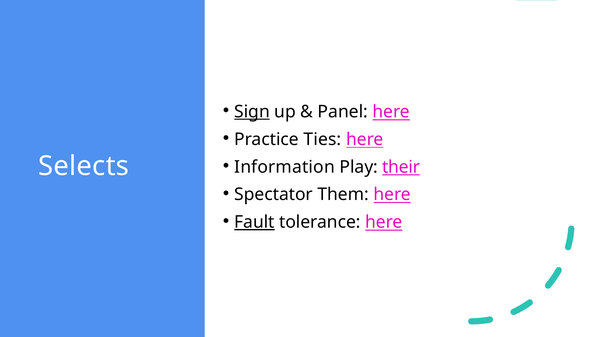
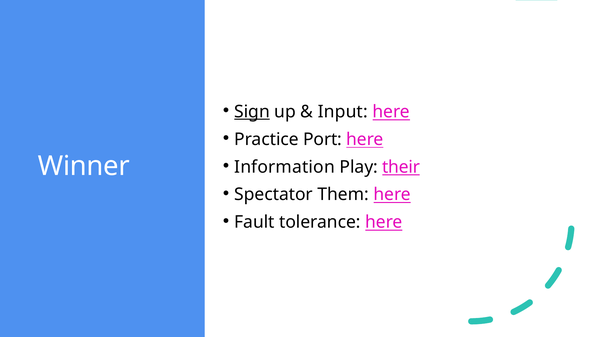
Panel: Panel -> Input (343, 112)
Ties: Ties -> Port (323, 139)
Selects: Selects -> Winner (84, 166)
Fault underline: present -> none (254, 222)
